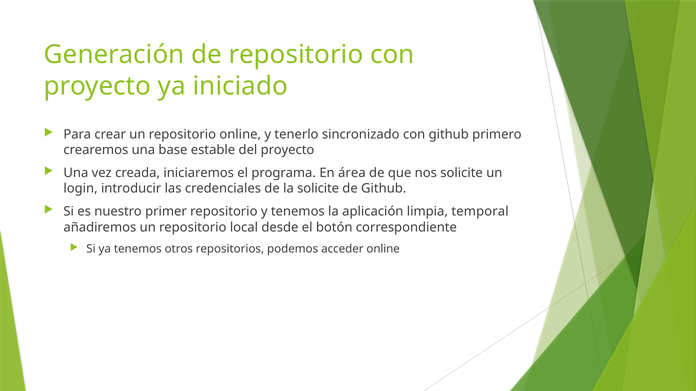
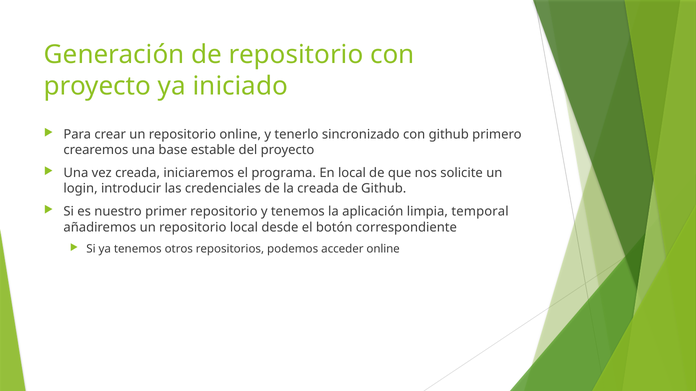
En área: área -> local (352, 173)
la solicite: solicite -> creada (318, 189)
